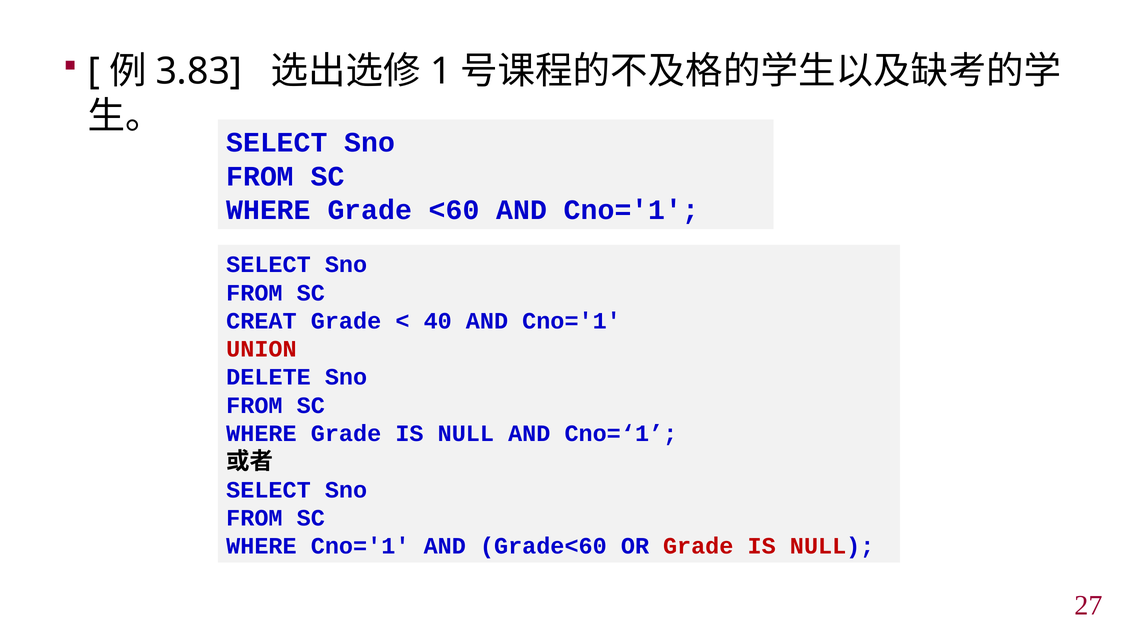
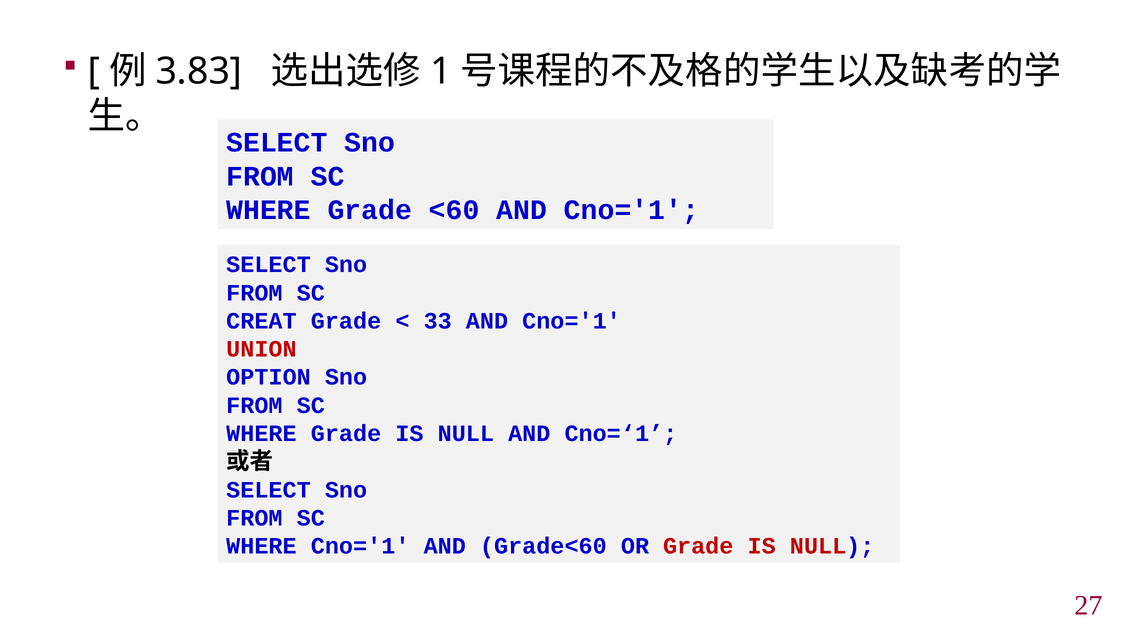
40: 40 -> 33 (438, 321)
DELETE: DELETE -> OPTION (269, 377)
